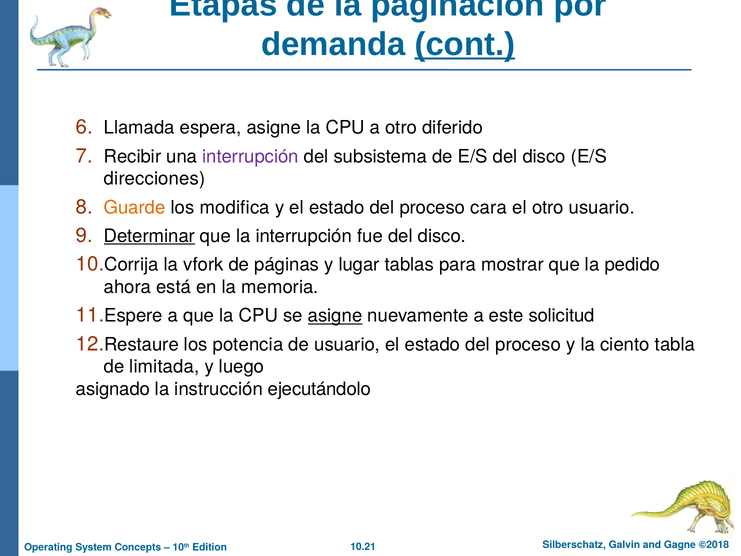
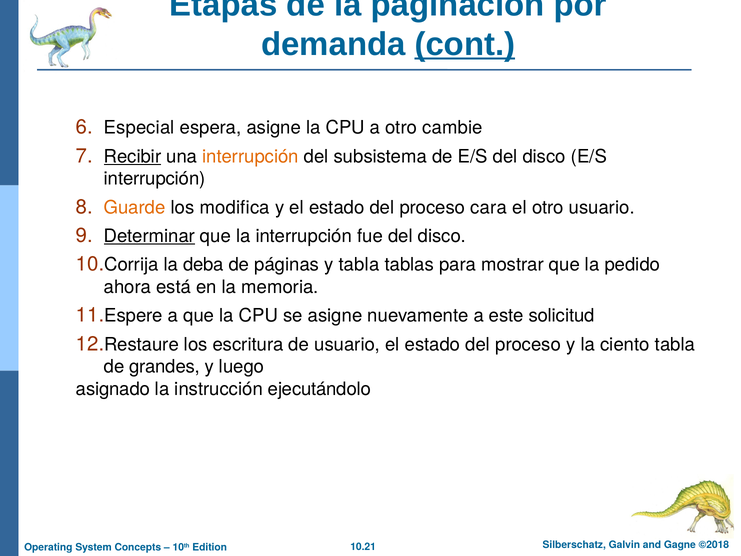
Llamada: Llamada -> Especial (139, 128)
diferido: diferido -> cambie (452, 128)
Recibir underline: none -> present (133, 156)
interrupción colour: purple -> orange (250, 156)
direcciones: direcciones -> interrupción (155, 179)
vfork: vfork -> deba (203, 265)
y lugar: lugar -> tabla (359, 265)
asigne underline: present -> none (335, 316)
potencia: potencia -> escritura (248, 344)
limitada: limitada -> grandes (165, 367)
